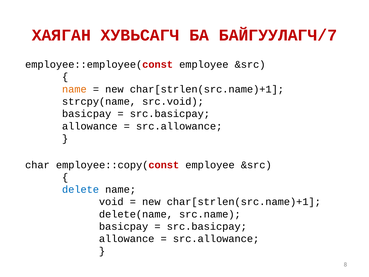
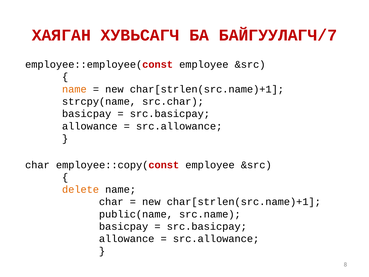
src.void: src.void -> src.char (173, 101)
delete colour: blue -> orange (81, 189)
void: void -> char (111, 202)
delete(name: delete(name -> public(name (136, 214)
